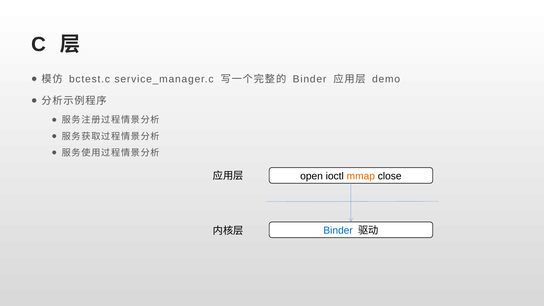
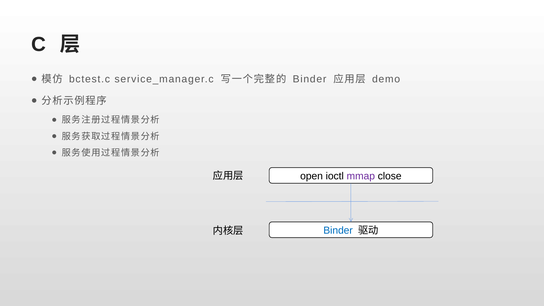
mmap colour: orange -> purple (361, 176)
